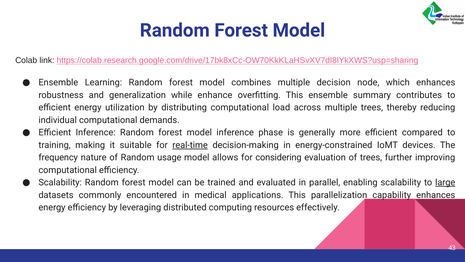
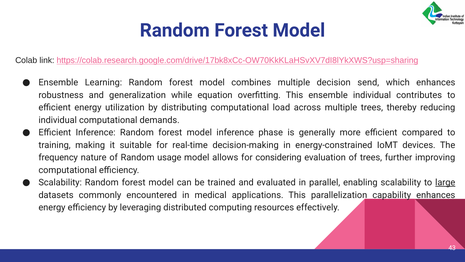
node: node -> send (368, 82)
enhance: enhance -> equation (215, 95)
ensemble summary: summary -> individual (372, 95)
real-time underline: present -> none (190, 145)
